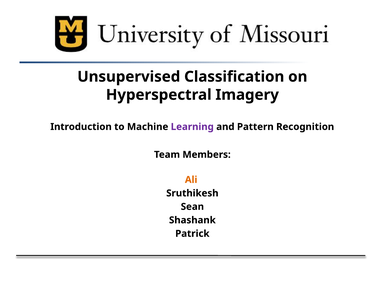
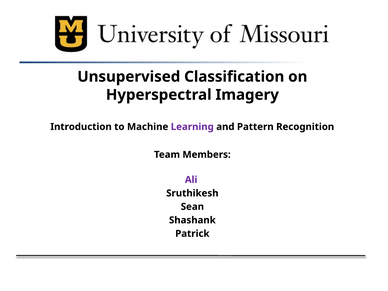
Ali colour: orange -> purple (191, 180)
